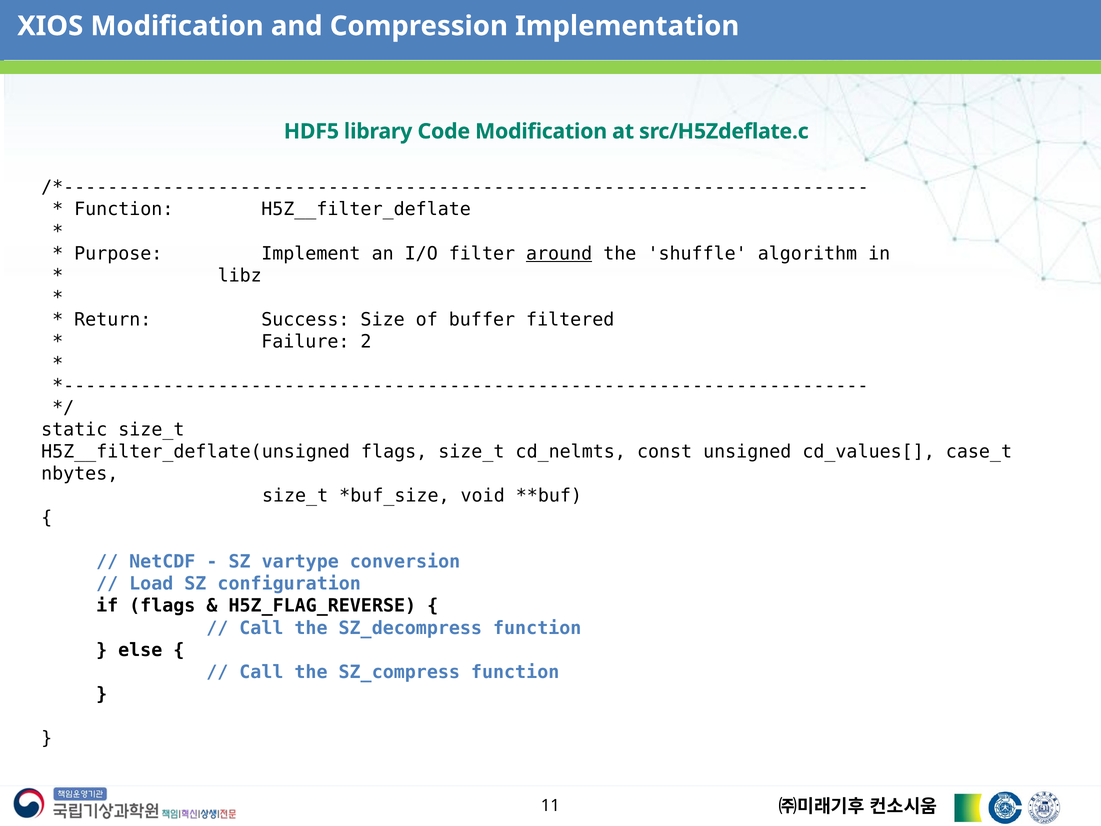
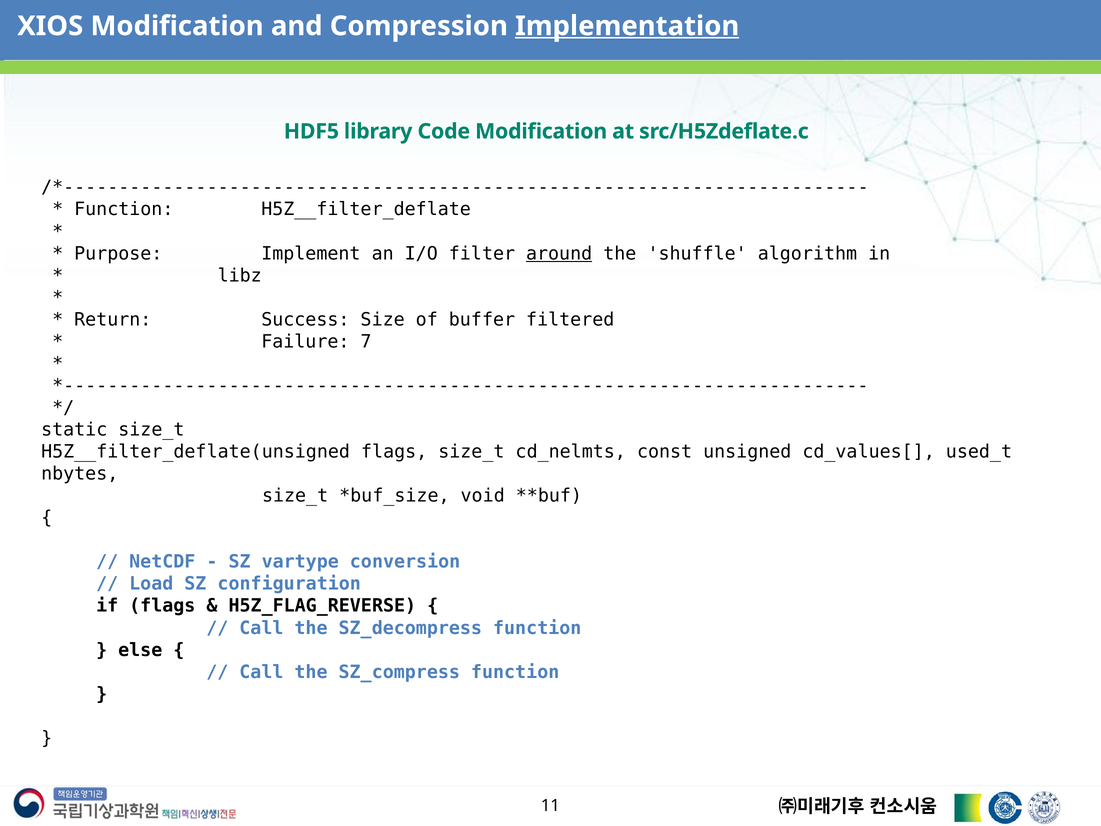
Implementation underline: none -> present (627, 26)
2: 2 -> 7 (366, 342)
case_t: case_t -> used_t (979, 452)
